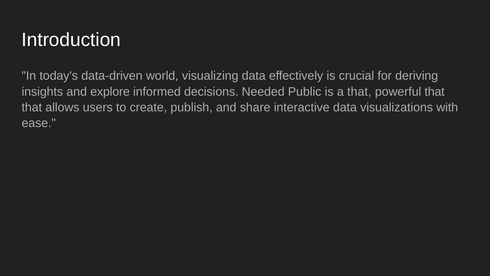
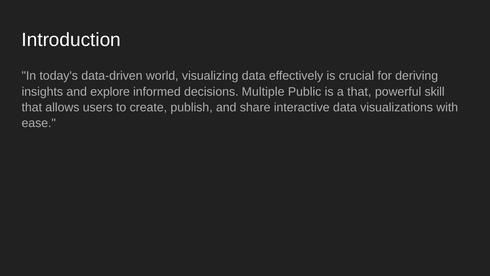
Needed: Needed -> Multiple (263, 92)
powerful that: that -> skill (435, 92)
